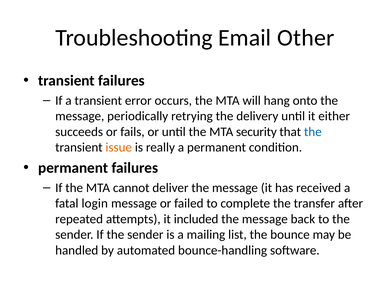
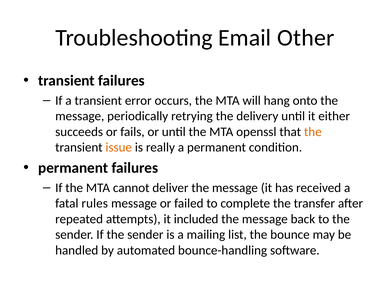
security: security -> openssl (256, 132)
the colour: blue -> orange (313, 132)
login: login -> rules (95, 204)
